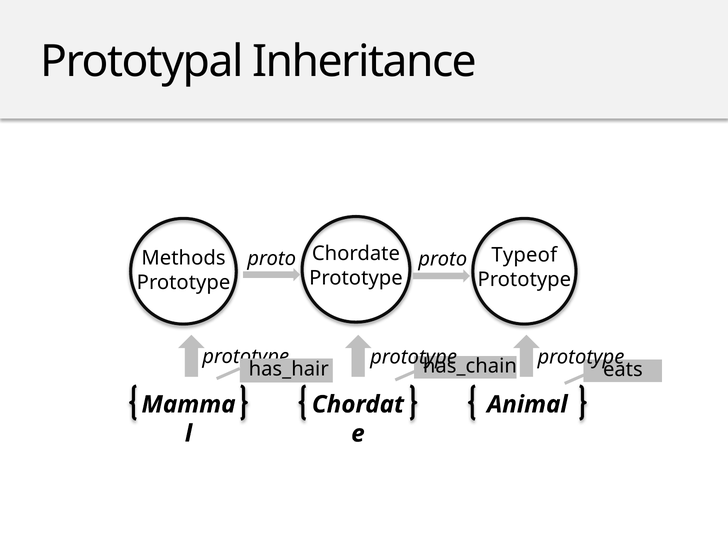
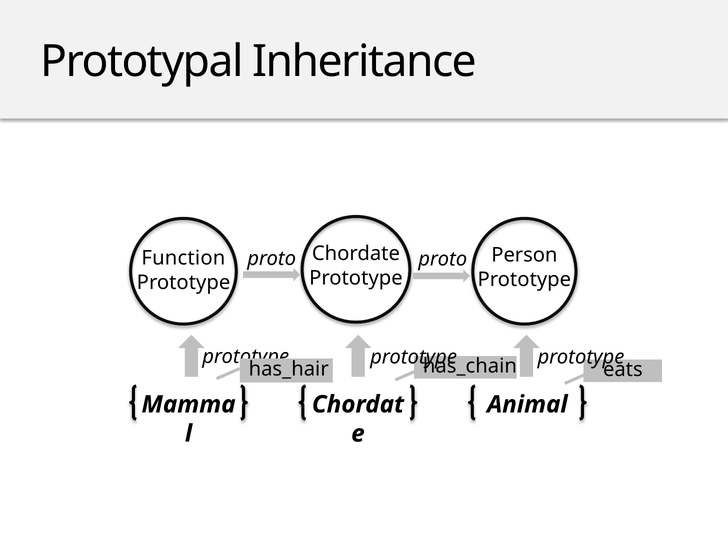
Typeof: Typeof -> Person (524, 255)
Methods: Methods -> Function (183, 258)
